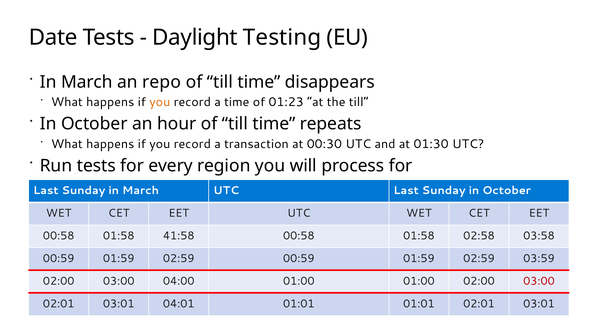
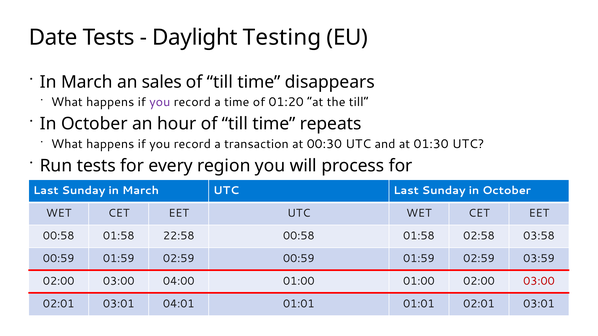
repo: repo -> sales (162, 82)
you colour: orange -> purple (160, 102)
01:23: 01:23 -> 01:20 (286, 102)
41:58: 41:58 -> 22:58 (179, 236)
